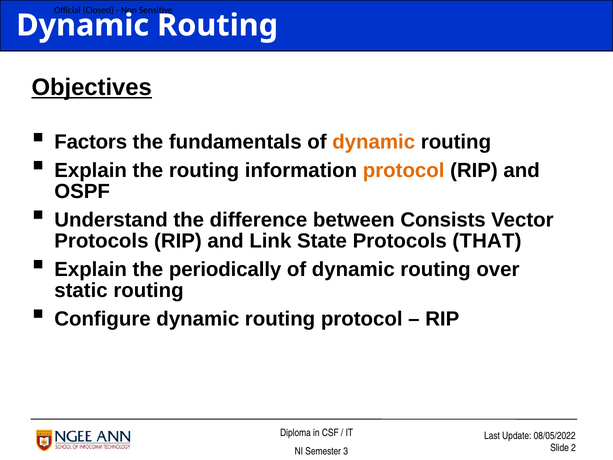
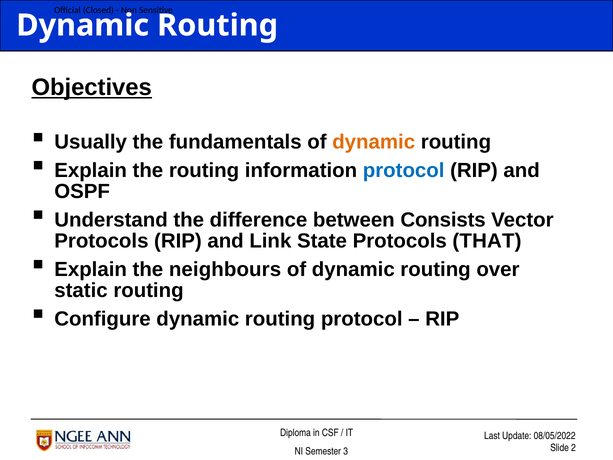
Factors: Factors -> Usually (91, 142)
protocol colour: orange -> blue (404, 170)
periodically: periodically -> neighbours (225, 269)
